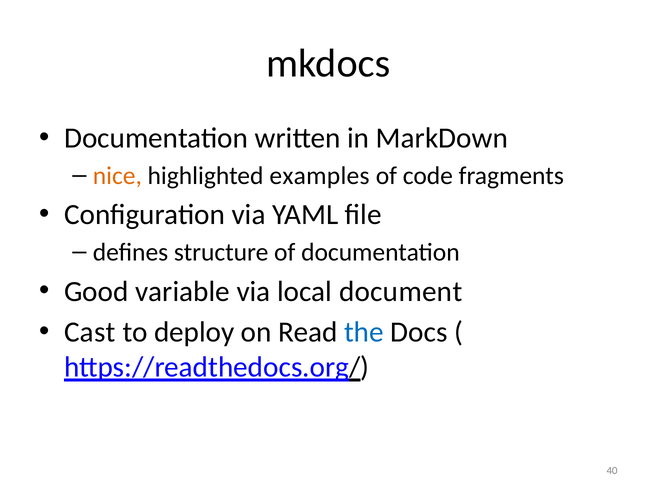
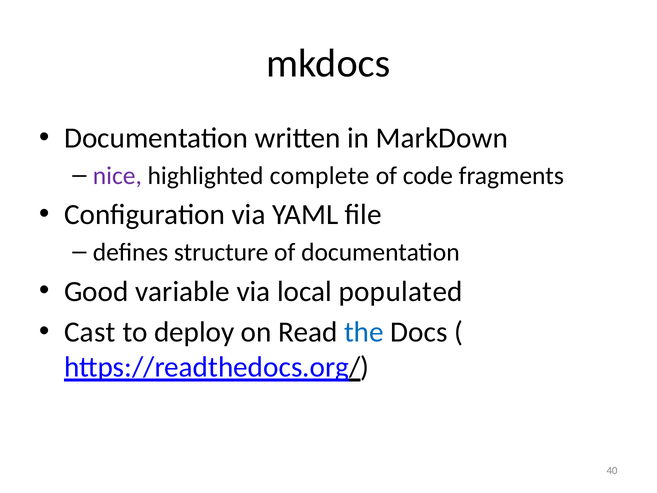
nice colour: orange -> purple (117, 176)
examples: examples -> complete (319, 176)
document: document -> populated (401, 291)
